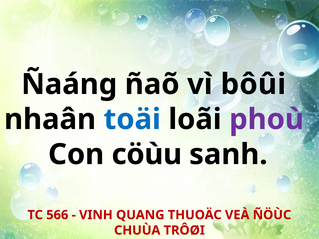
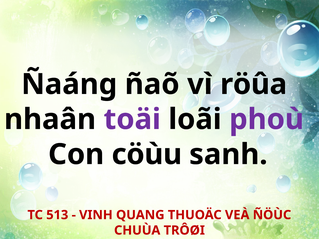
bôûi: bôûi -> röûa (254, 84)
toäi colour: blue -> purple (132, 120)
566: 566 -> 513 (57, 215)
